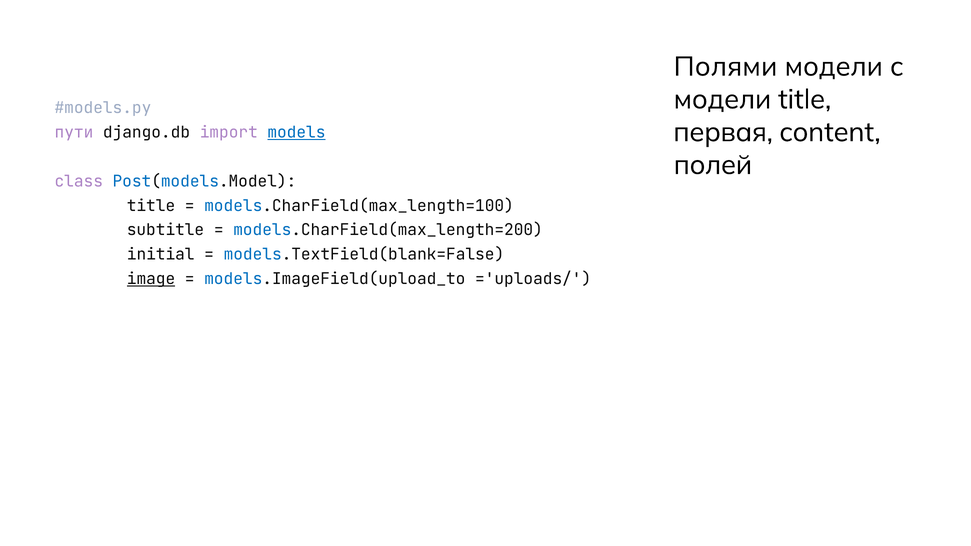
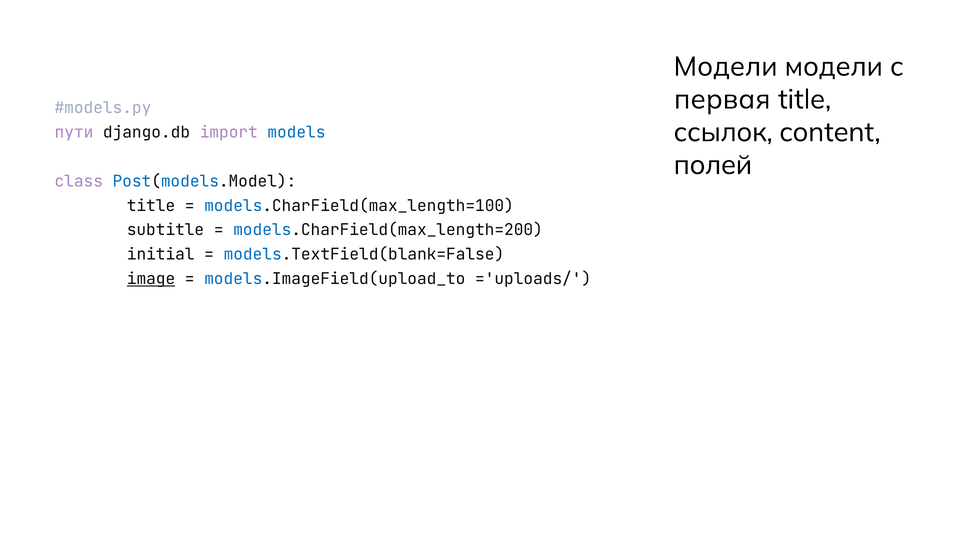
Полями: Полями -> Модели (726, 67)
модели: модели -> первая (722, 99)
первая: первая -> ссылок (723, 132)
models underline: present -> none (296, 133)
